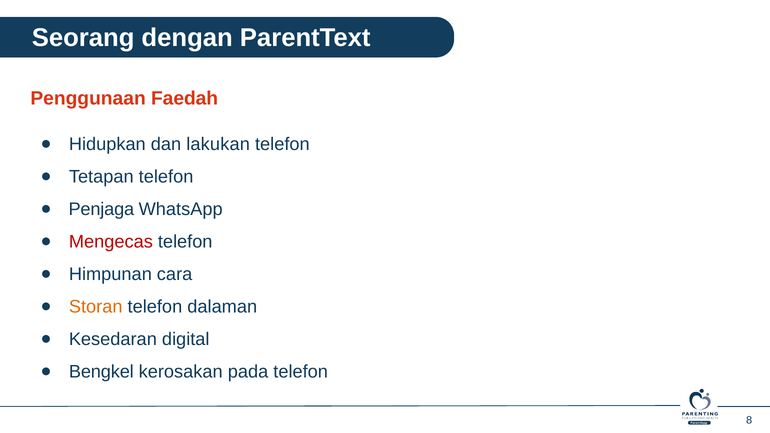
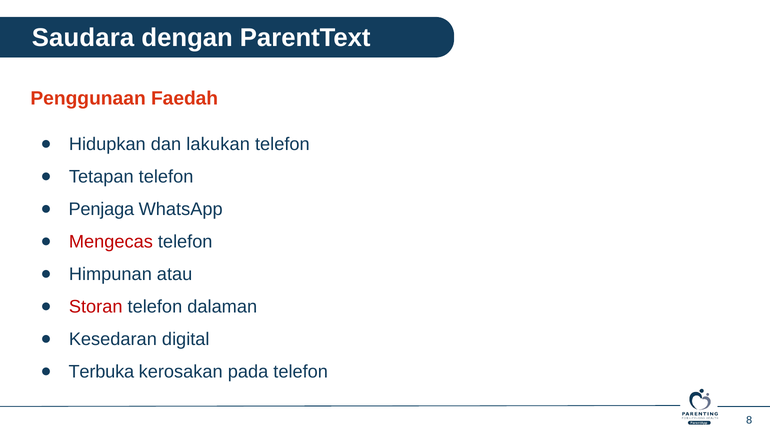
Seorang: Seorang -> Saudara (83, 38)
cara: cara -> atau (175, 274)
Storan colour: orange -> red (96, 307)
Bengkel: Bengkel -> Terbuka (101, 372)
